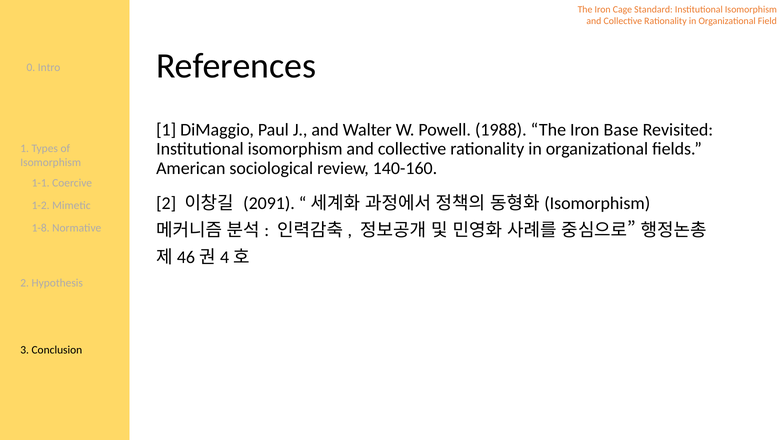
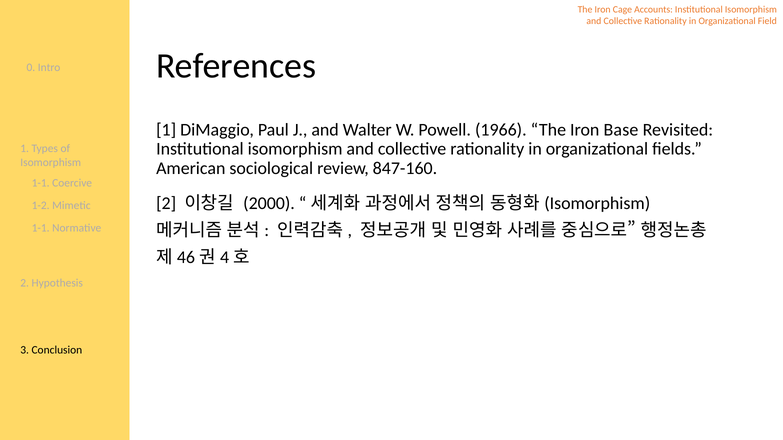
Standard: Standard -> Accounts (654, 9)
1988: 1988 -> 1966 (501, 130)
140-160: 140-160 -> 847-160 (405, 168)
2091: 2091 -> 2000 (269, 204)
1-8: 1-8 -> 1-1 (41, 228)
